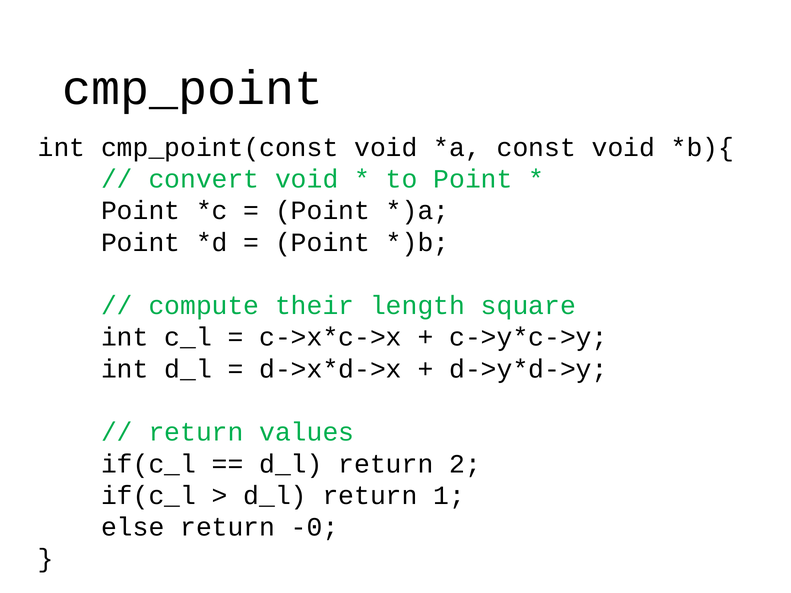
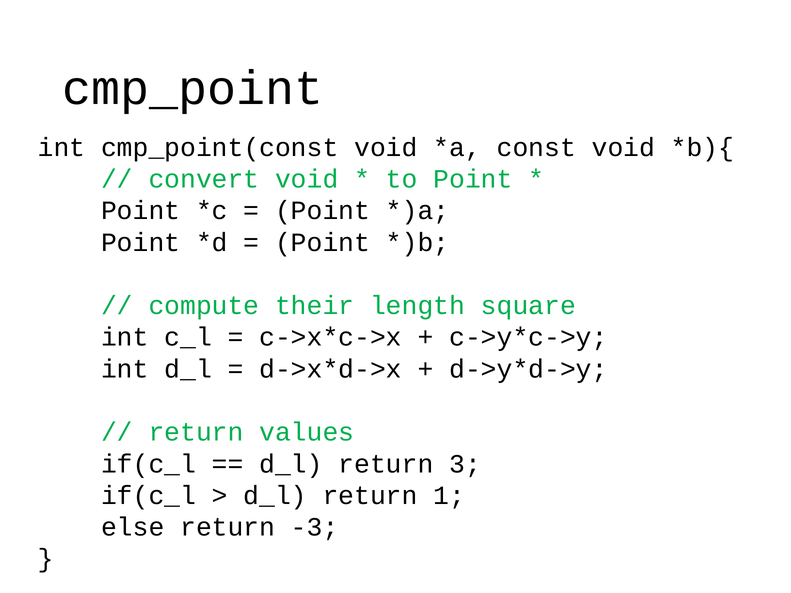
2: 2 -> 3 (465, 464)
-0: -0 -> -3 (315, 527)
